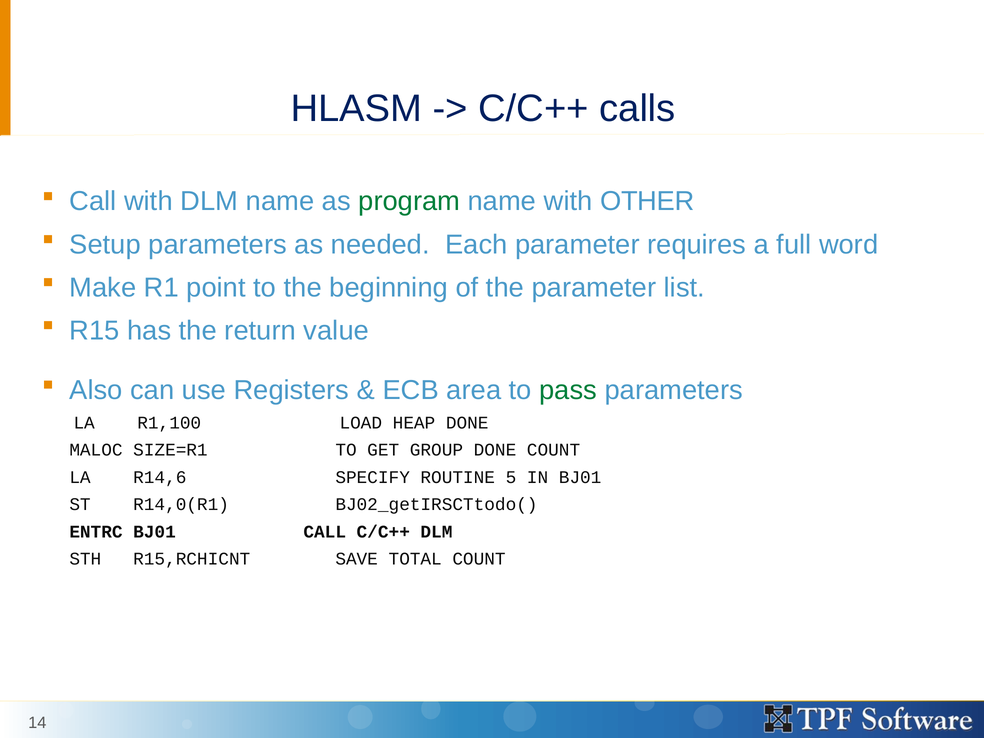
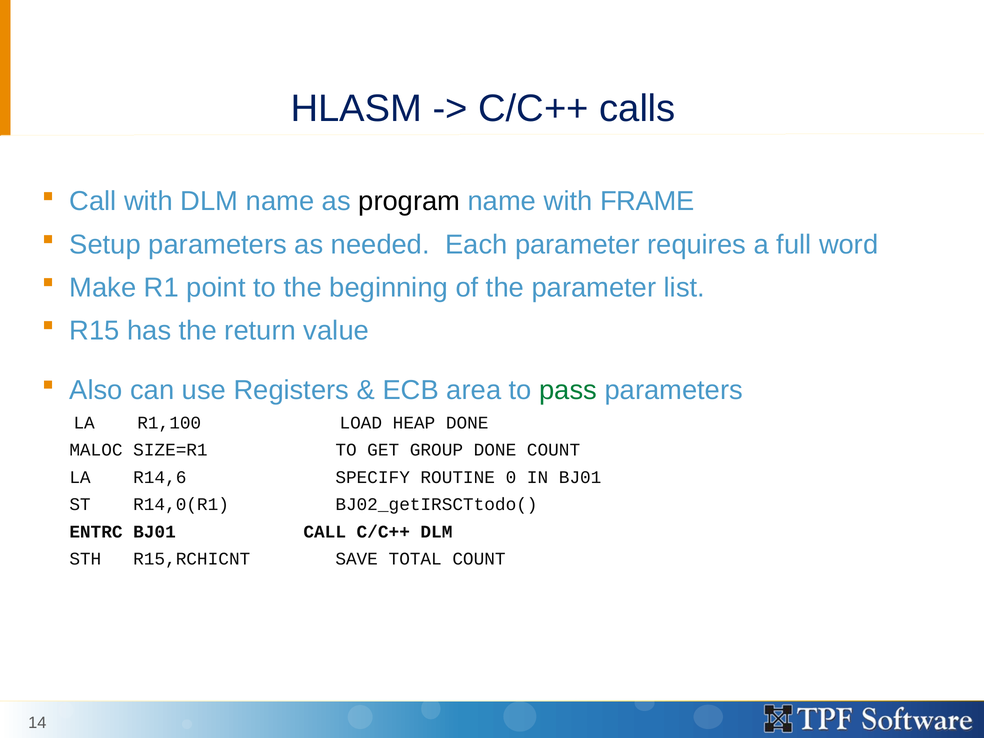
program colour: green -> black (409, 201)
OTHER: OTHER -> FRAME (647, 201)
5: 5 -> 0 (511, 477)
